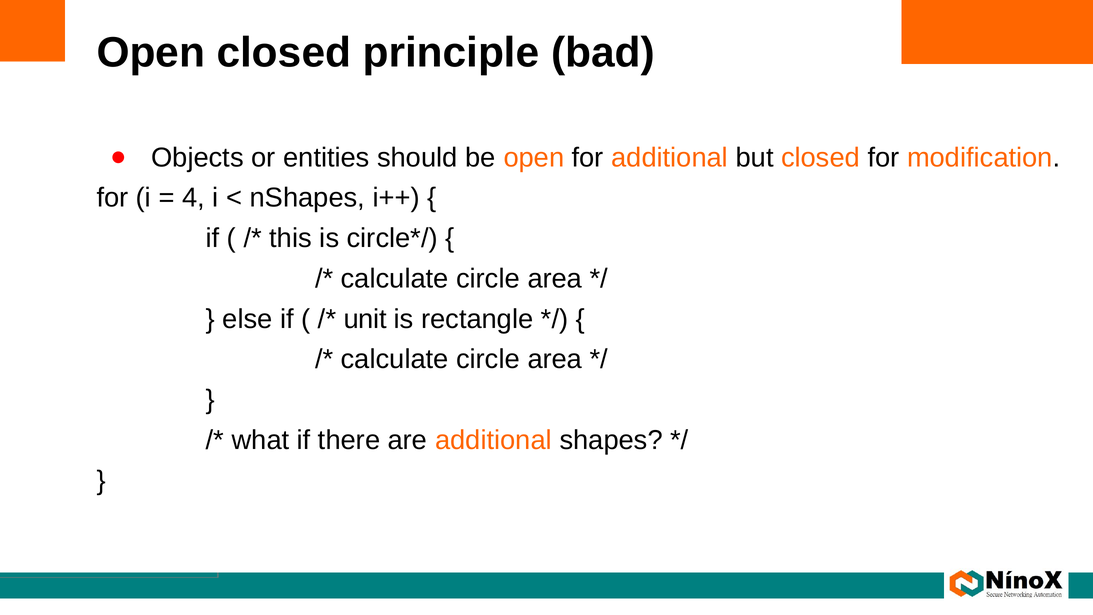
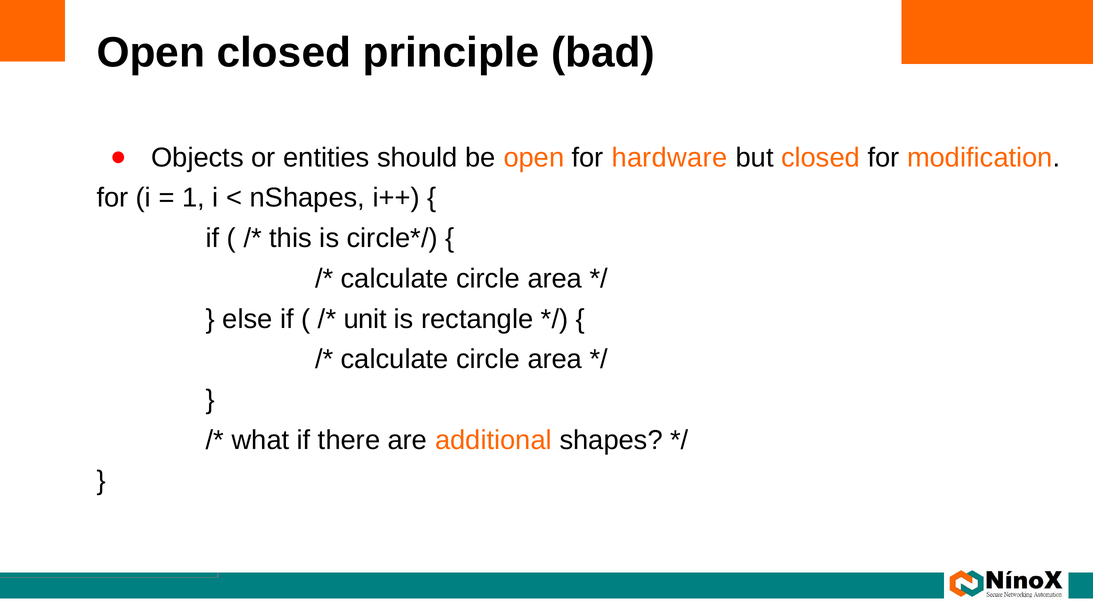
for additional: additional -> hardware (669, 157)
4: 4 -> 1 (194, 198)
